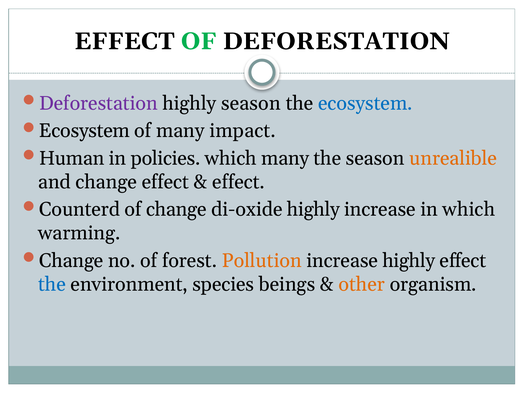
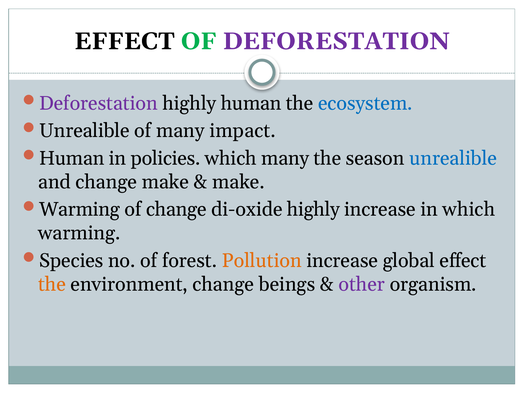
DEFORESTATION colour: black -> purple (336, 41)
highly season: season -> human (251, 103)
Ecosystem: Ecosystem -> Unrealible (84, 131)
unrealible colour: orange -> blue (453, 158)
change effect: effect -> make (165, 182)
effect: effect -> make (239, 182)
Counterd: Counterd -> Warming (80, 209)
Change: Change -> Species (71, 261)
increase highly: highly -> global (409, 261)
the colour: blue -> orange (52, 284)
environment species: species -> change (223, 284)
other colour: orange -> purple (362, 284)
